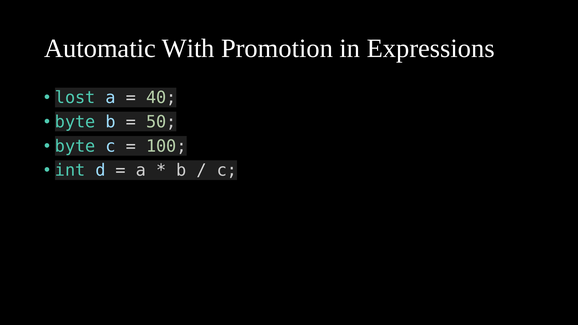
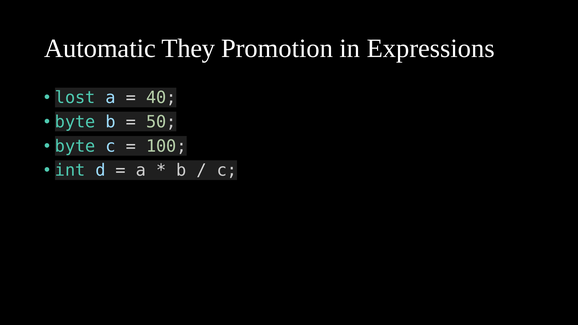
With: With -> They (188, 49)
